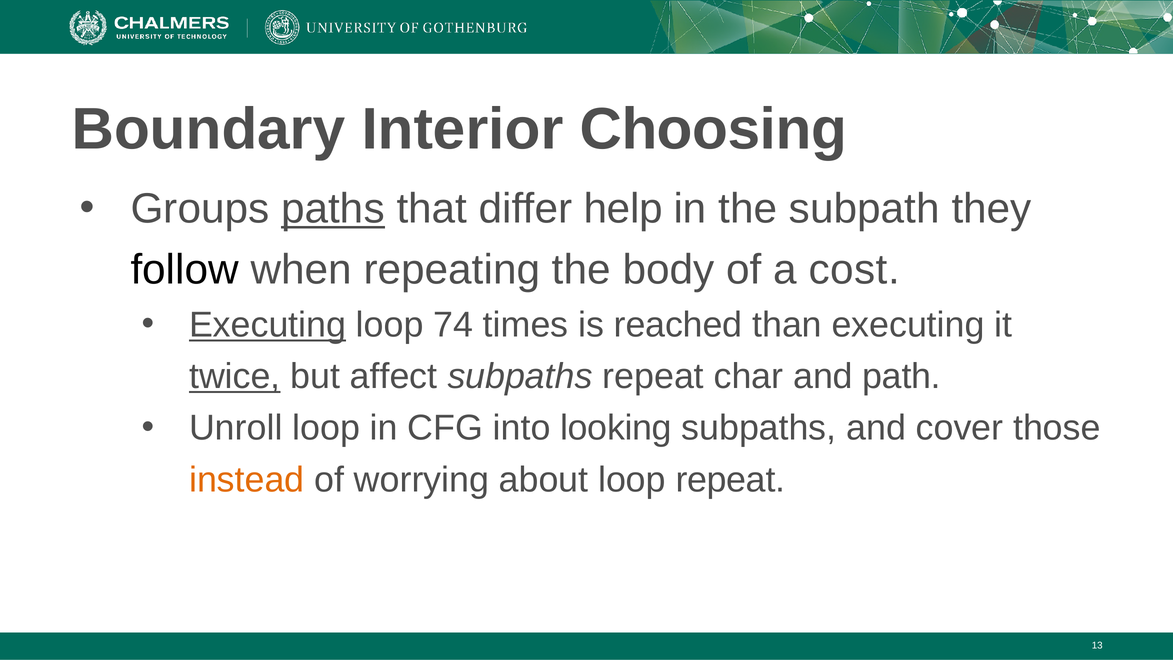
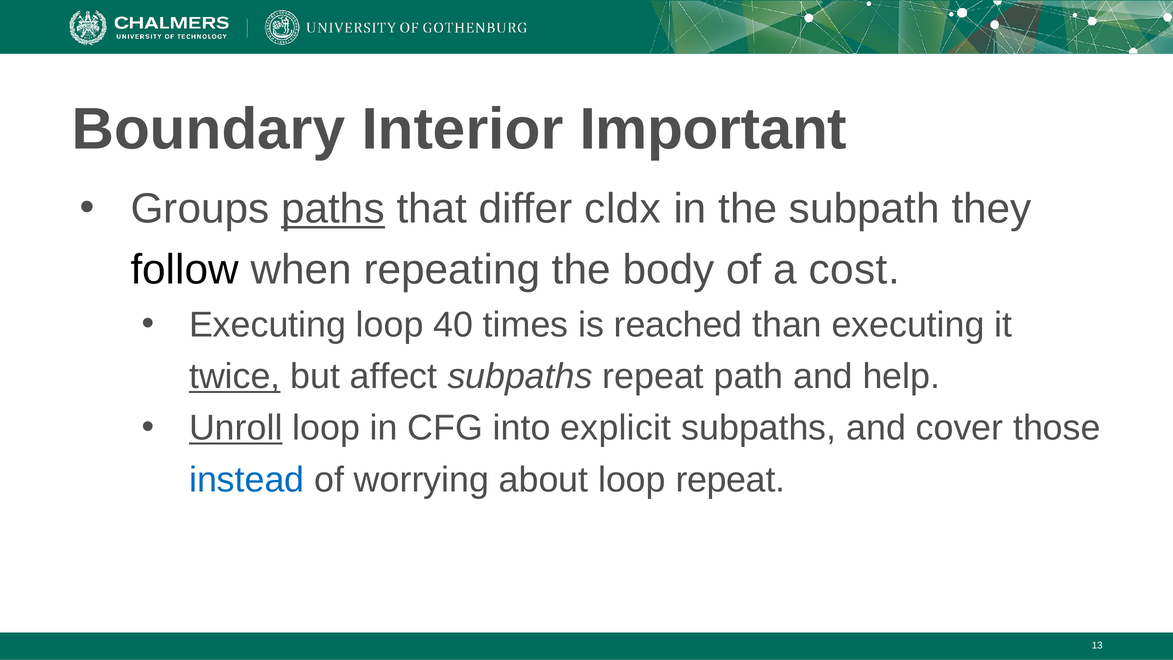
Choosing: Choosing -> Important (713, 130)
help: help -> cldx (623, 209)
Executing underline: present -> none (268, 325)
74: 74 -> 40 (453, 325)
char: char -> path (748, 376)
path: path -> help (901, 376)
Unroll underline: none -> present (236, 428)
looking: looking -> explicit (616, 428)
instead colour: orange -> blue (247, 480)
